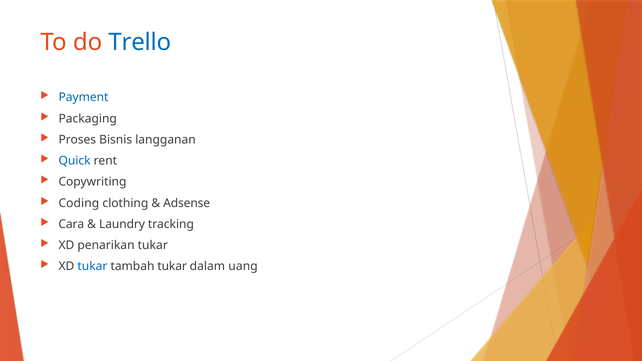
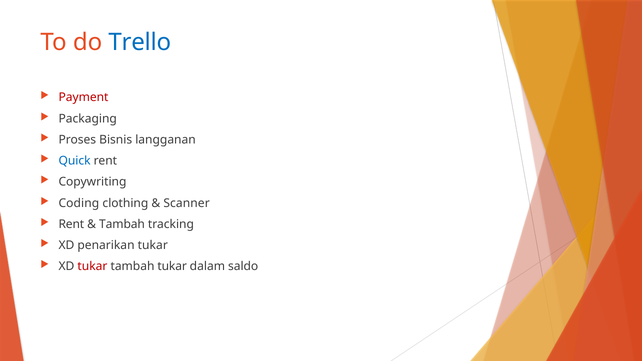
Payment colour: blue -> red (83, 97)
Adsense: Adsense -> Scanner (187, 203)
Cara: Cara -> Rent (71, 224)
Laundry: Laundry -> Tambah (122, 224)
tukar colour: blue -> red (92, 267)
uang: uang -> saldo (243, 267)
